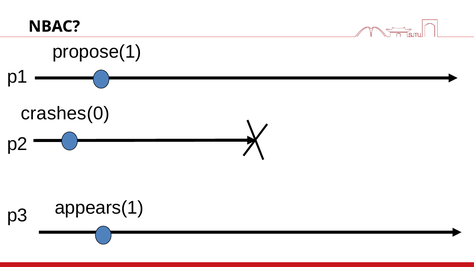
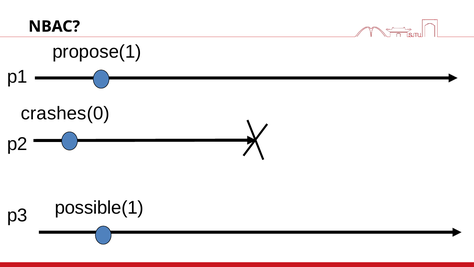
appears(1: appears(1 -> possible(1 (99, 207)
